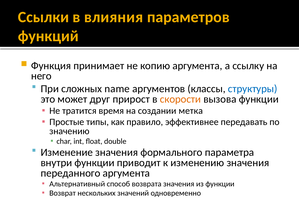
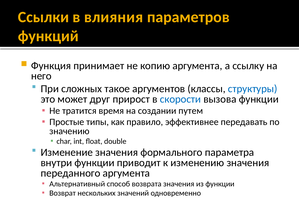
name: name -> такое (117, 89)
скорости colour: orange -> blue (180, 99)
метка: метка -> путем (191, 111)
